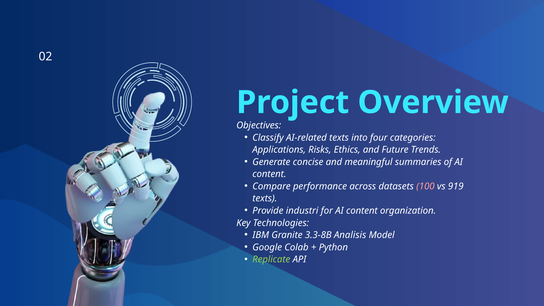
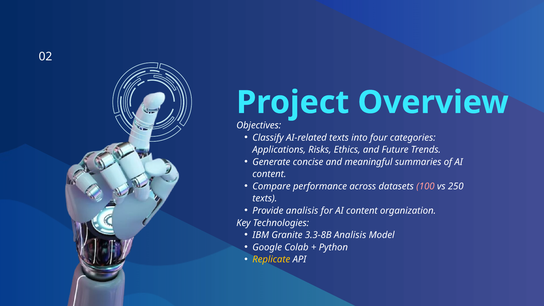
919: 919 -> 250 (456, 186)
Provide industri: industri -> analisis (302, 211)
Replicate colour: light green -> yellow (271, 259)
